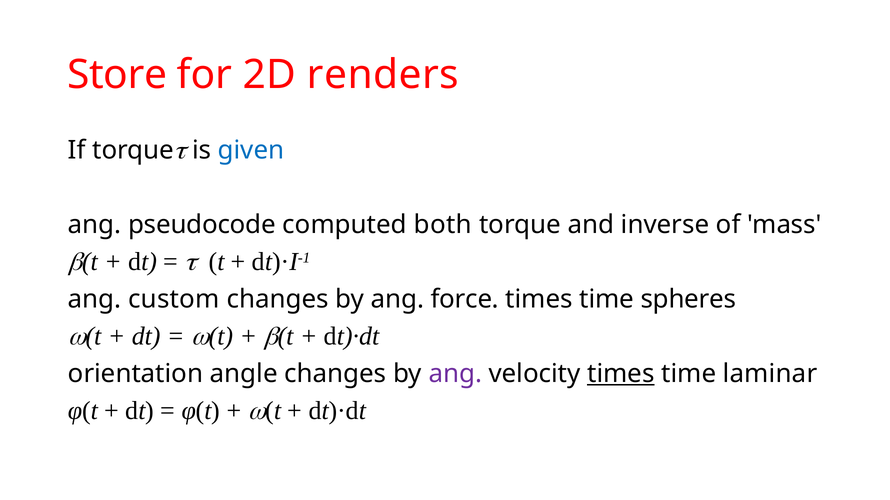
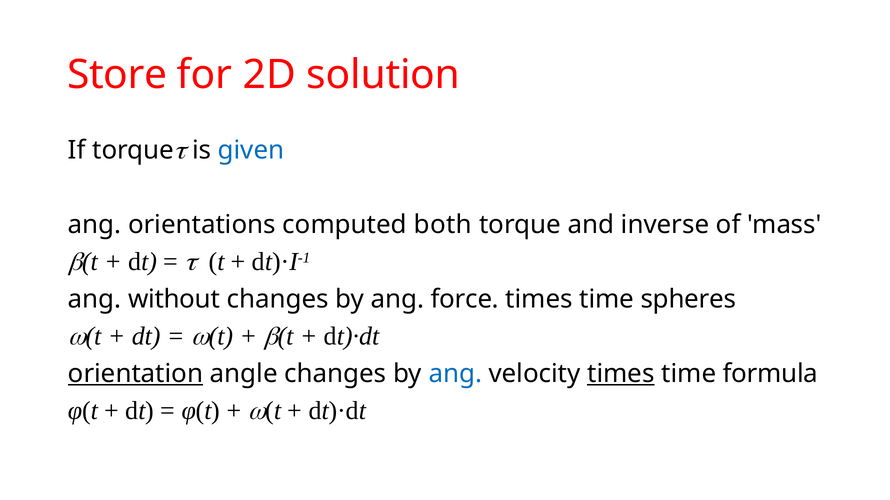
renders: renders -> solution (383, 75)
pseudocode: pseudocode -> orientations (202, 225)
custom: custom -> without (174, 299)
orientation underline: none -> present (135, 374)
ang colour: purple -> blue (455, 374)
laminar: laminar -> formula (770, 374)
